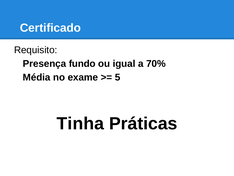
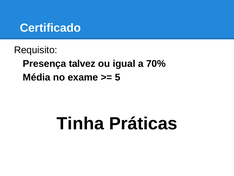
fundo: fundo -> talvez (82, 63)
